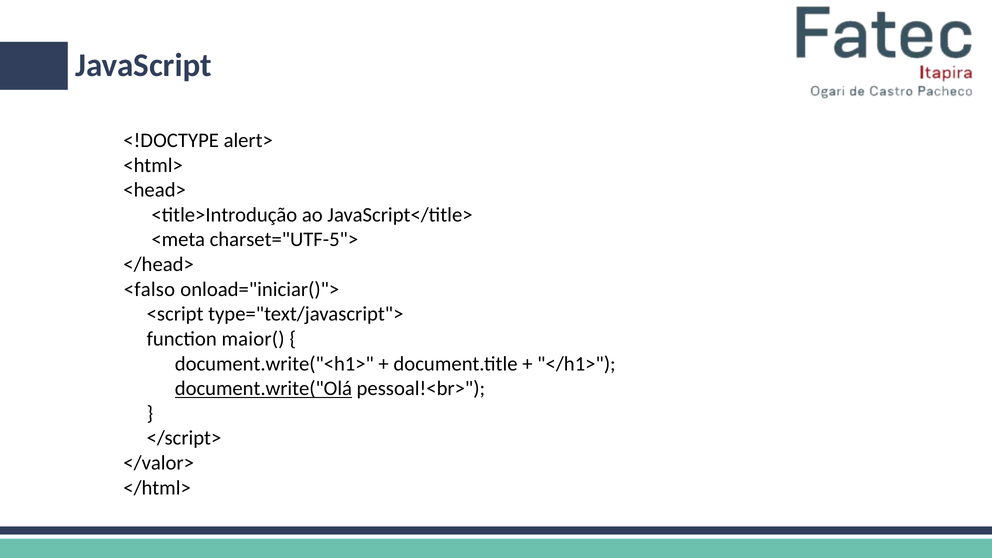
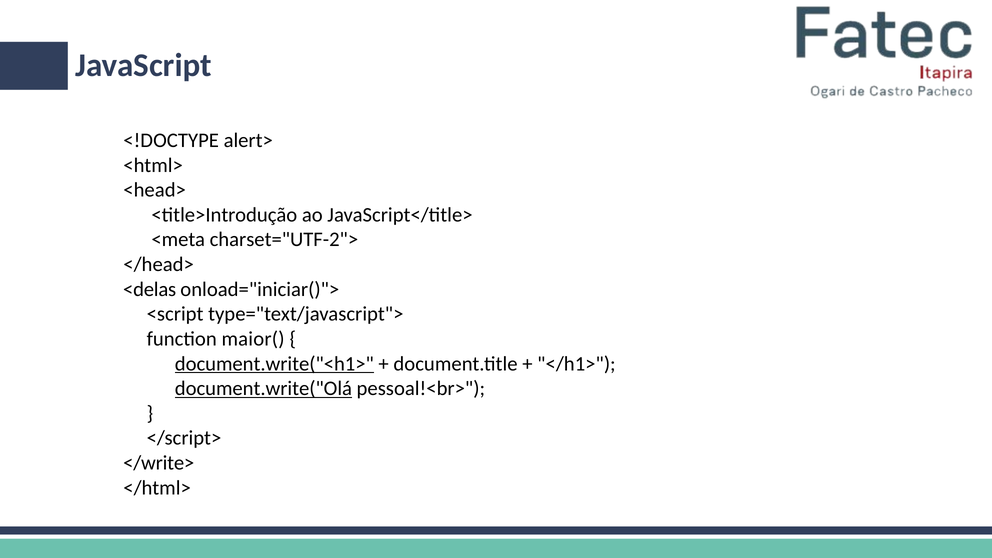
charset="UTF-5">: charset="UTF-5"> -> charset="UTF-2"> (284, 240)
<falso: <falso -> <delas (150, 289)
document.write("<h1> underline: none -> present (274, 364)
</valor>: </valor> -> </write> (159, 463)
